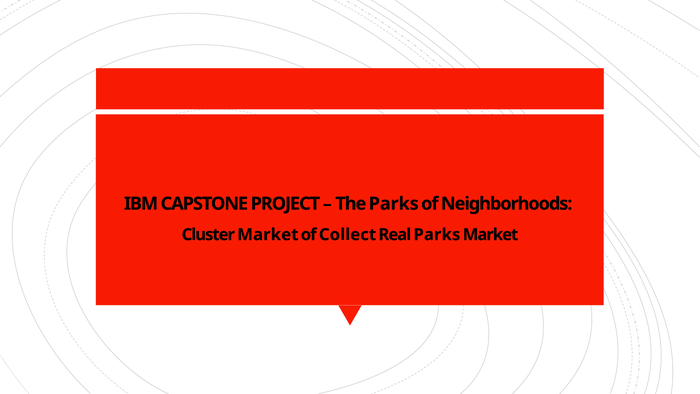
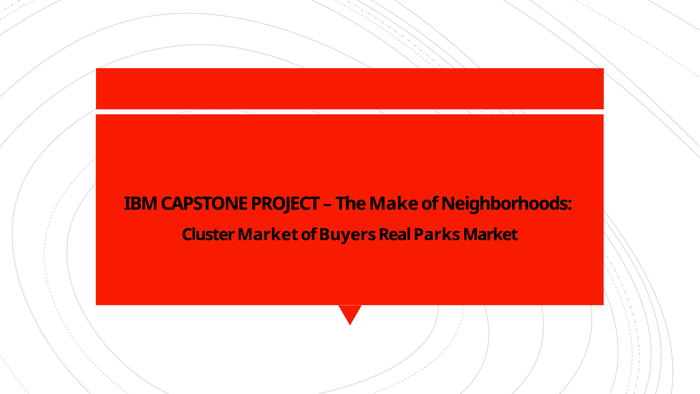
The Parks: Parks -> Make (394, 204)
Collect: Collect -> Buyers (348, 235)
